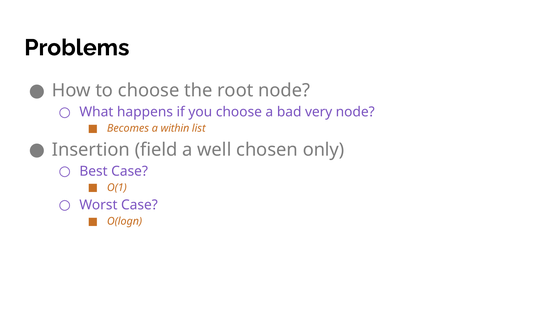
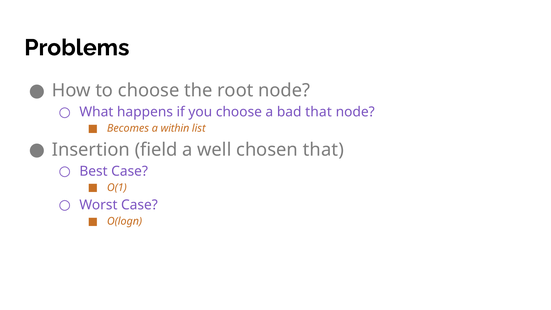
bad very: very -> that (319, 112)
chosen only: only -> that (323, 150)
